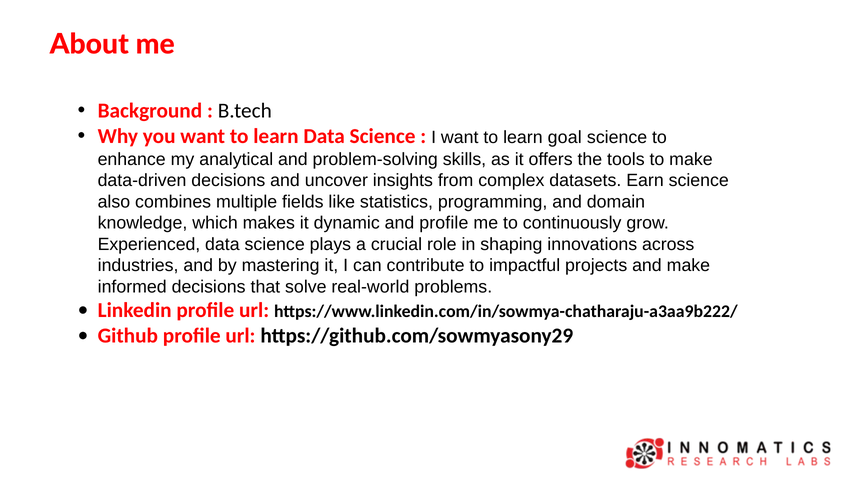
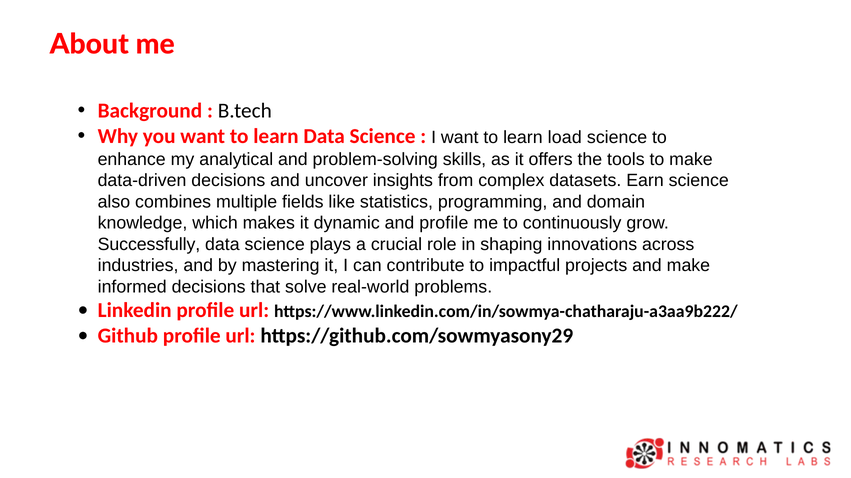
goal: goal -> load (565, 138)
Experienced: Experienced -> Successfully (149, 245)
